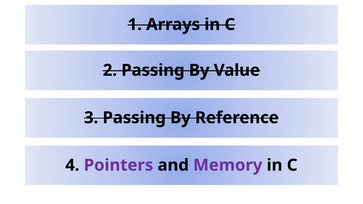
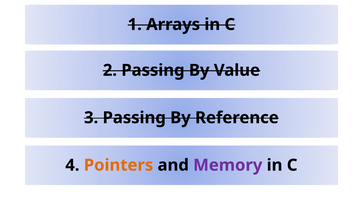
Pointers colour: purple -> orange (119, 165)
